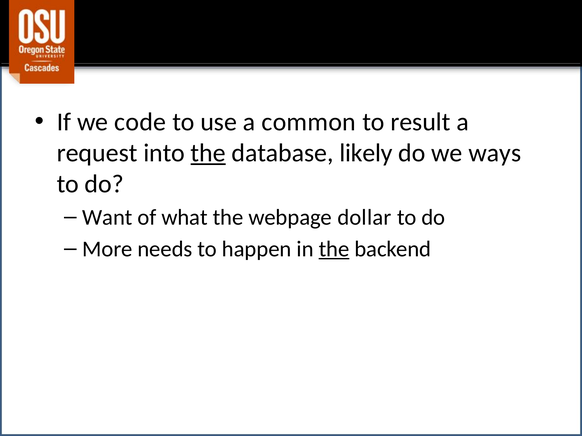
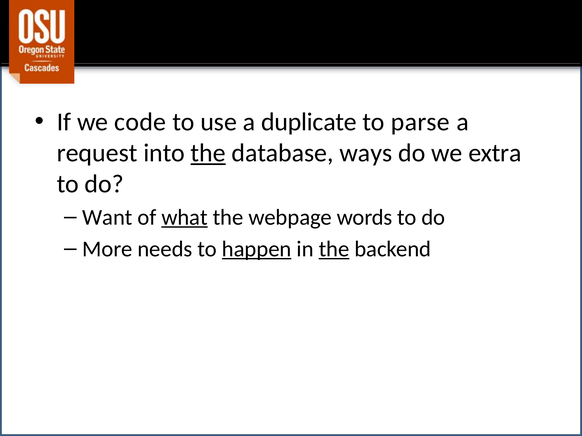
common: common -> duplicate (309, 122)
result: result -> parse (420, 122)
likely: likely -> ways (366, 153)
ways: ways -> extra (495, 153)
what underline: none -> present (185, 218)
dollar: dollar -> words (365, 218)
happen underline: none -> present (257, 249)
